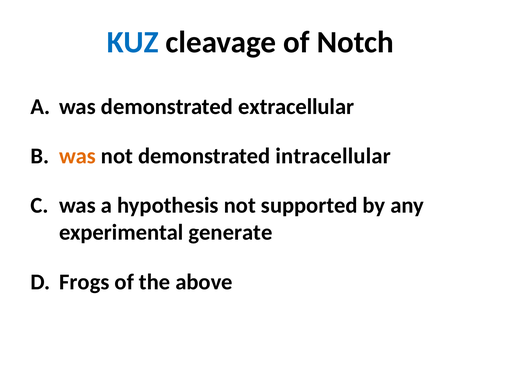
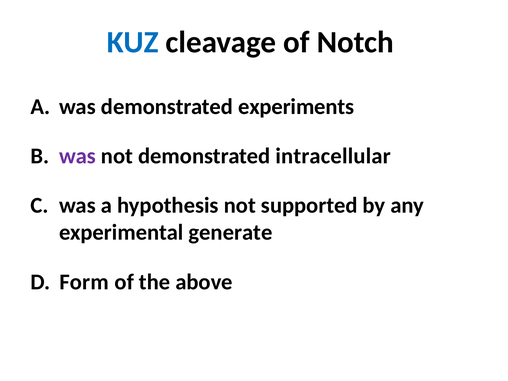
extracellular: extracellular -> experiments (296, 107)
was colour: orange -> purple (77, 156)
Frogs: Frogs -> Form (84, 282)
